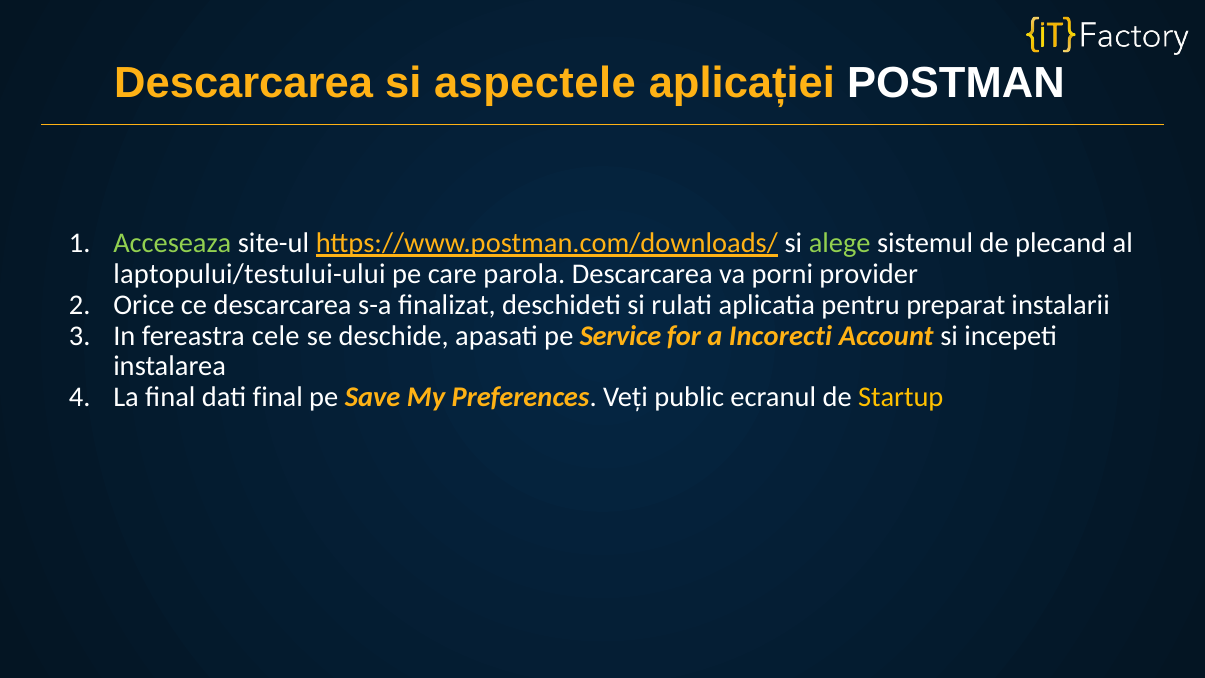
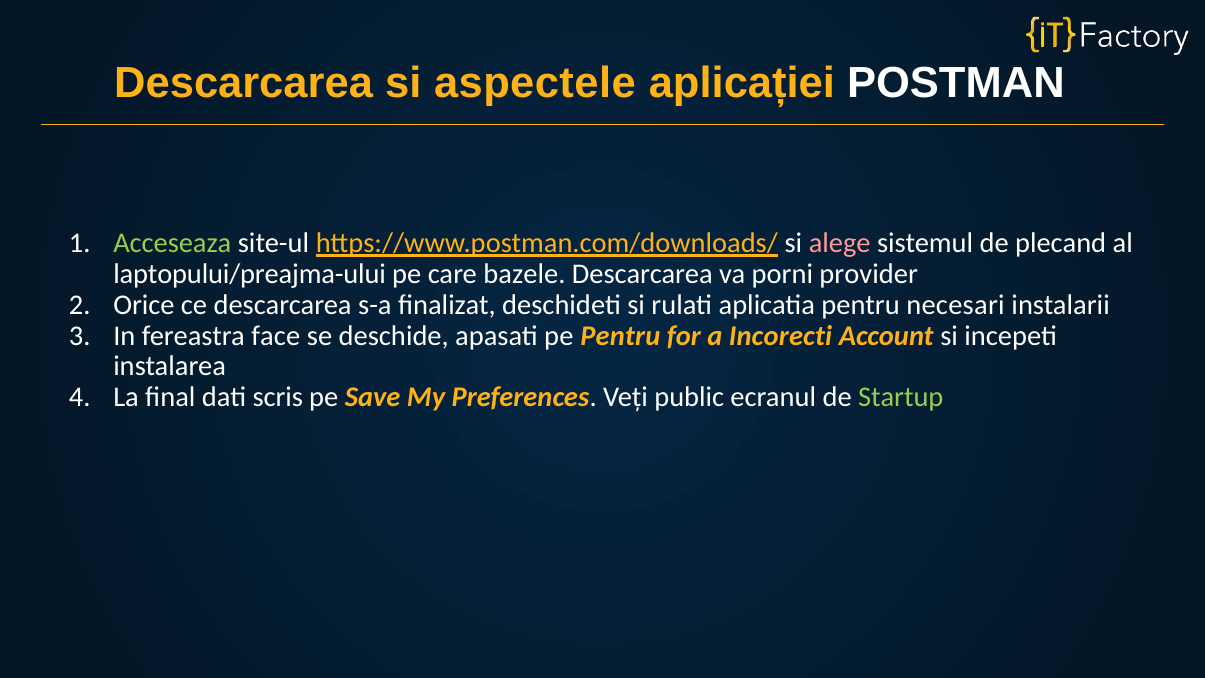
alege colour: light green -> pink (840, 243)
laptopului/testului-ului: laptopului/testului-ului -> laptopului/preajma-ului (250, 274)
parola: parola -> bazele (524, 274)
preparat: preparat -> necesari (956, 305)
cele: cele -> face (276, 336)
pe Service: Service -> Pentru (620, 336)
dati final: final -> scris (278, 397)
Startup colour: yellow -> light green (901, 397)
